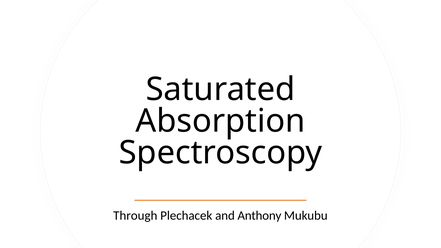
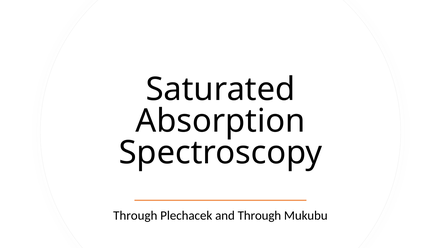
and Anthony: Anthony -> Through (259, 216)
